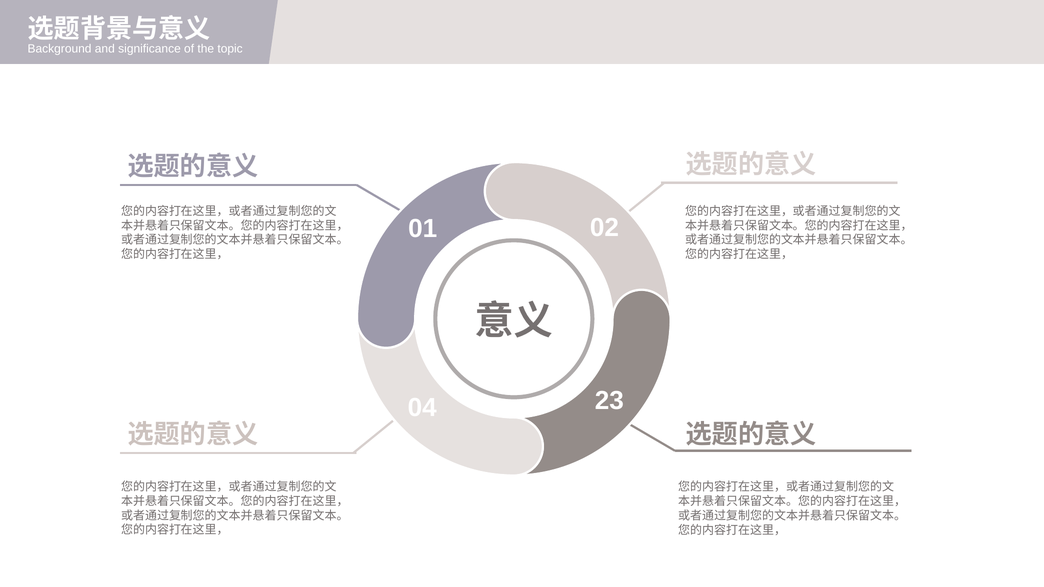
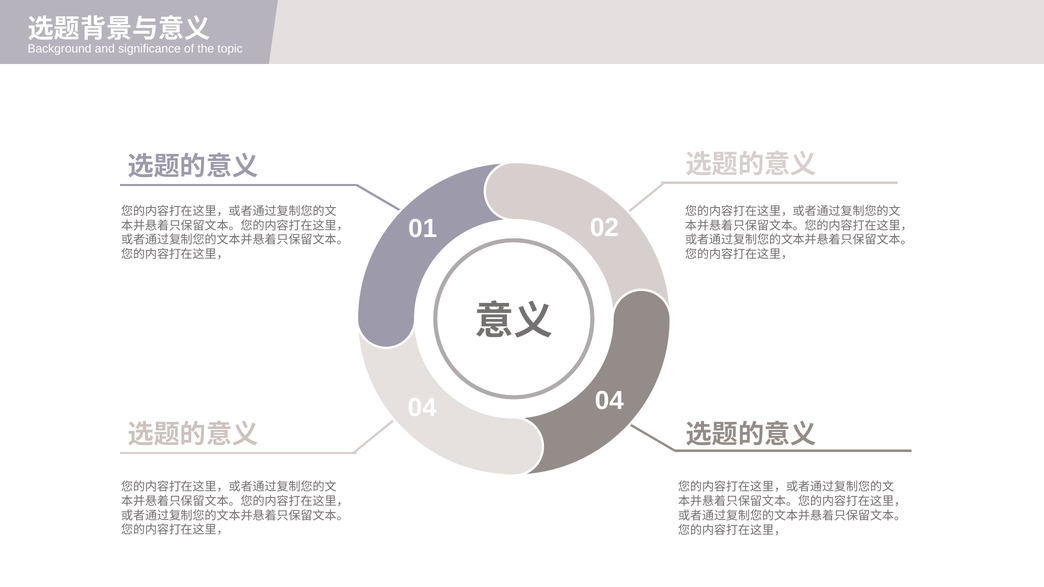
04 23: 23 -> 04 (609, 401)
